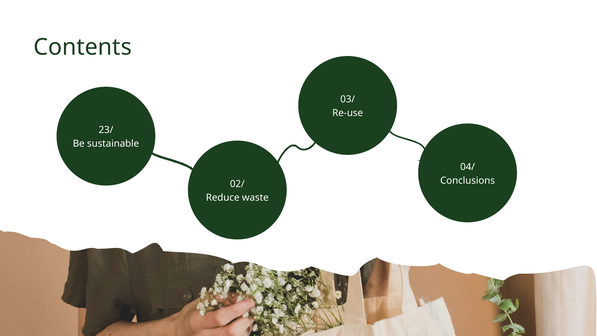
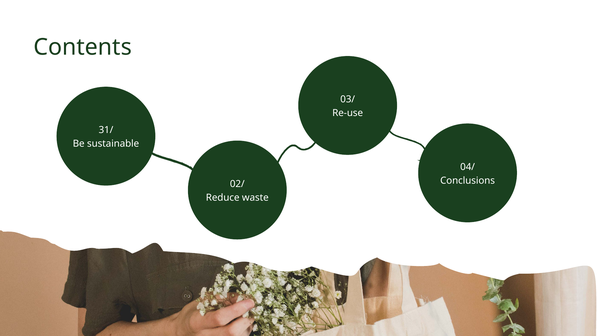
23/: 23/ -> 31/ (106, 130)
